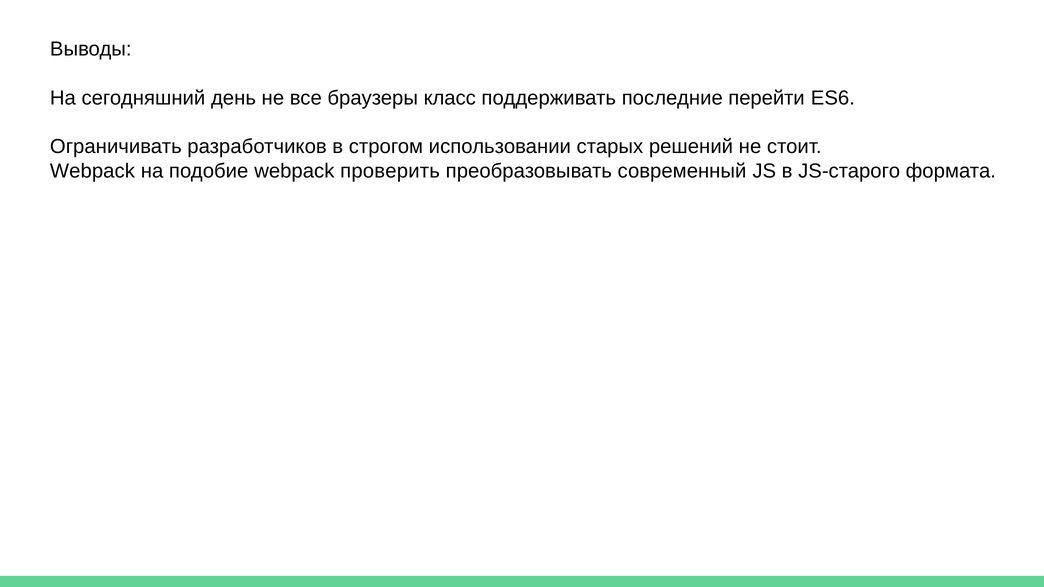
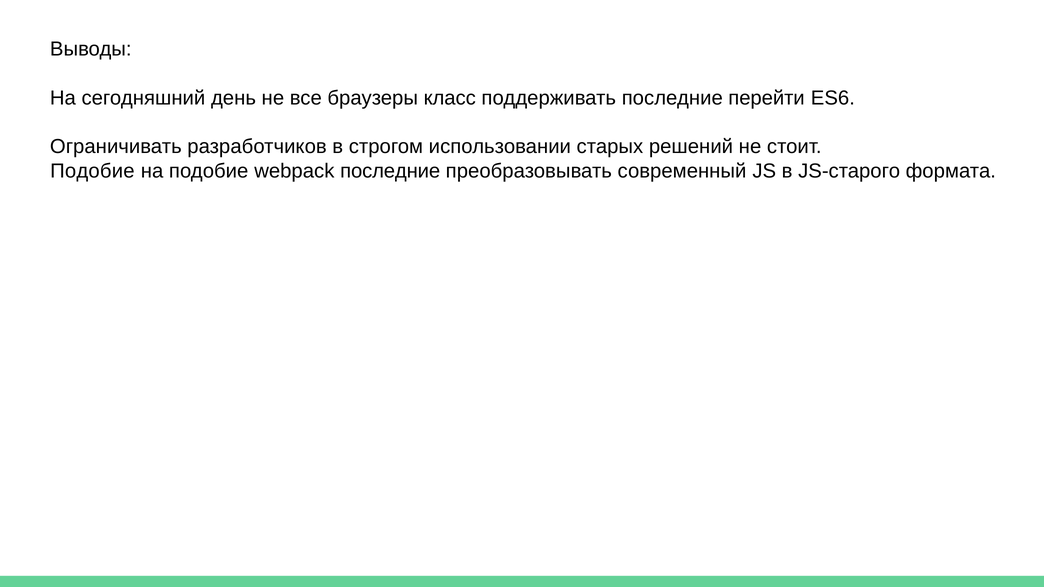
Webpack: Webpack -> Подобие (92, 171)
webpack проверить: проверить -> последние (390, 171)
